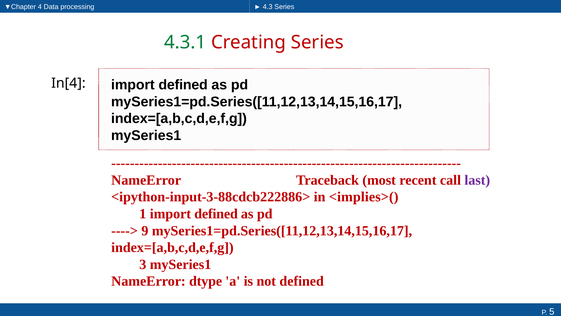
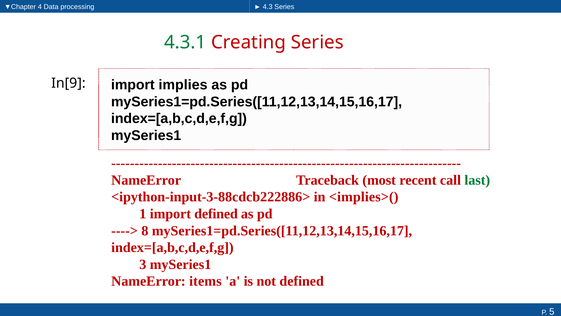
In[4: In[4 -> In[9 (68, 83)
defined: defined -> implies (183, 85)
last colour: purple -> green (477, 180)
9: 9 -> 8 (145, 230)
dtype: dtype -> items (205, 281)
